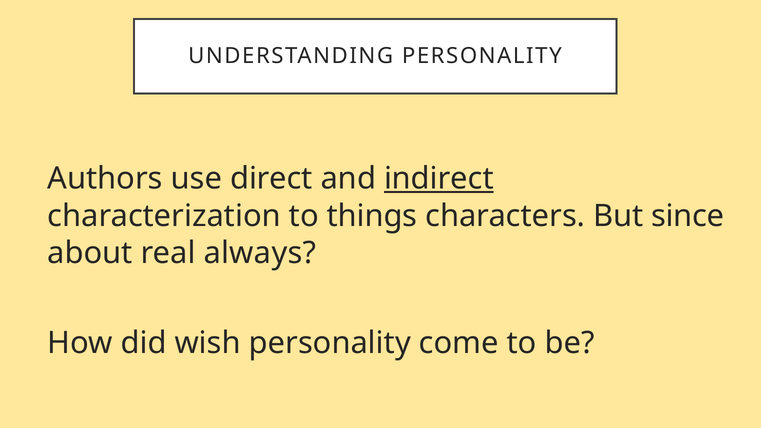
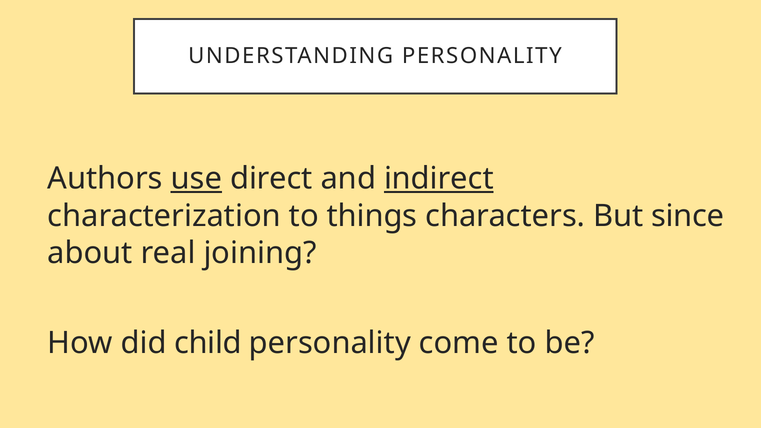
use underline: none -> present (196, 179)
always: always -> joining (260, 253)
wish: wish -> child (208, 343)
